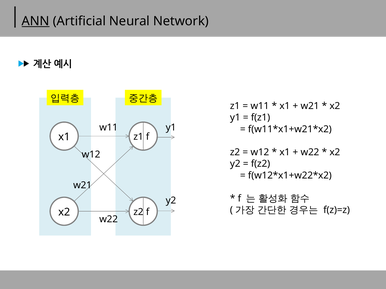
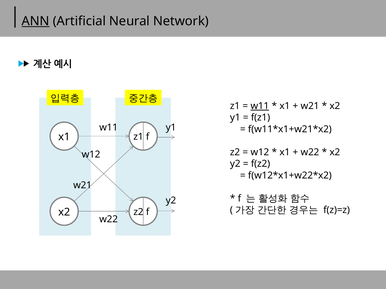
w11 underline: none -> present (260, 106)
